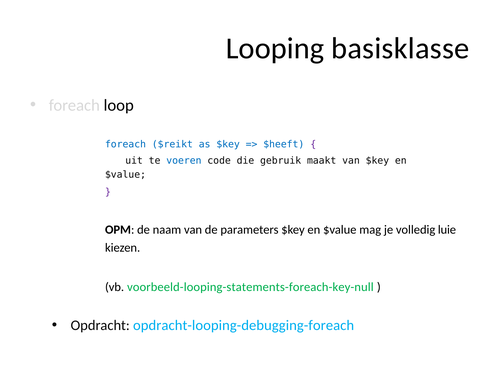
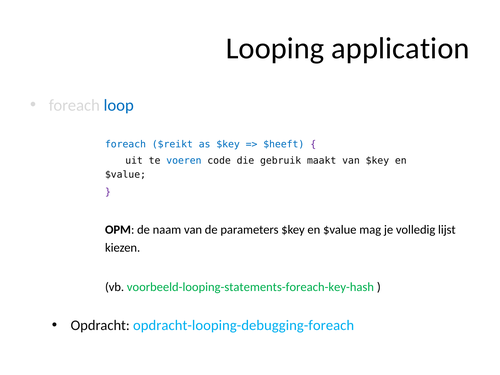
basisklasse: basisklasse -> application (400, 48)
loop colour: black -> blue (119, 105)
luie: luie -> lijst (447, 230)
voorbeeld-looping-statements-foreach-key-null: voorbeeld-looping-statements-foreach-key-null -> voorbeeld-looping-statements-foreach-key-hash (250, 287)
